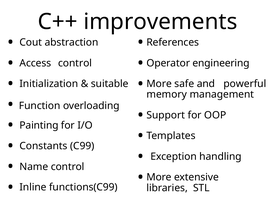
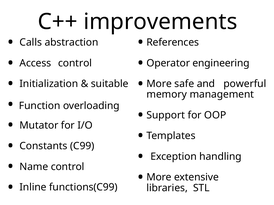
Cout: Cout -> Calls (31, 42)
Painting: Painting -> Mutator (39, 126)
